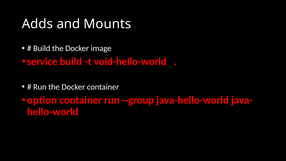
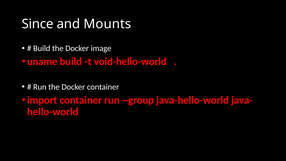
Adds: Adds -> Since (38, 24)
service: service -> uname (42, 62)
option: option -> import (42, 100)
